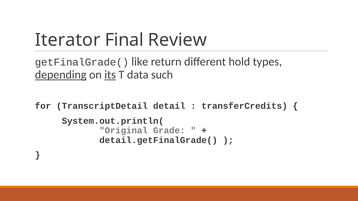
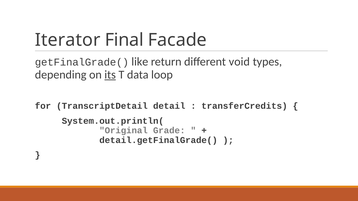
Review: Review -> Facade (177, 40)
hold: hold -> void (239, 62)
depending underline: present -> none (61, 75)
such: such -> loop (162, 75)
